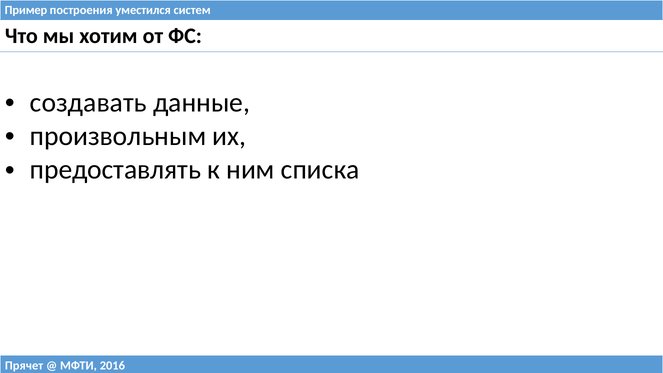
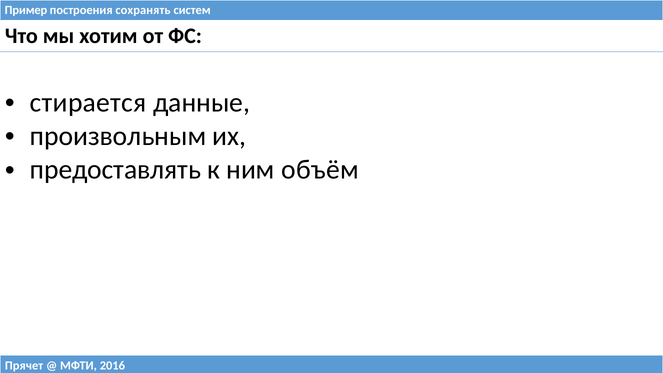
уместился: уместился -> сохранять (143, 10)
создавать: создавать -> стирается (88, 103)
списка: списка -> объём (320, 170)
